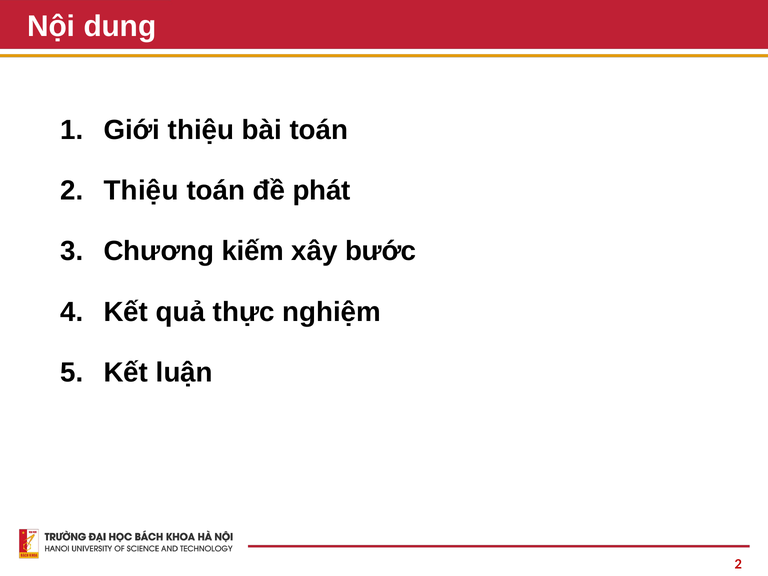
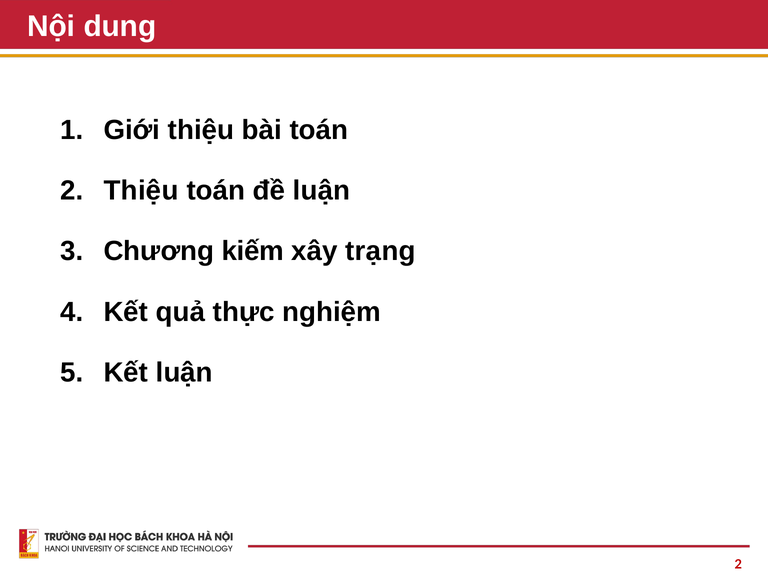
đề phát: phát -> luận (321, 191)
bước: bước -> trạng (380, 251)
